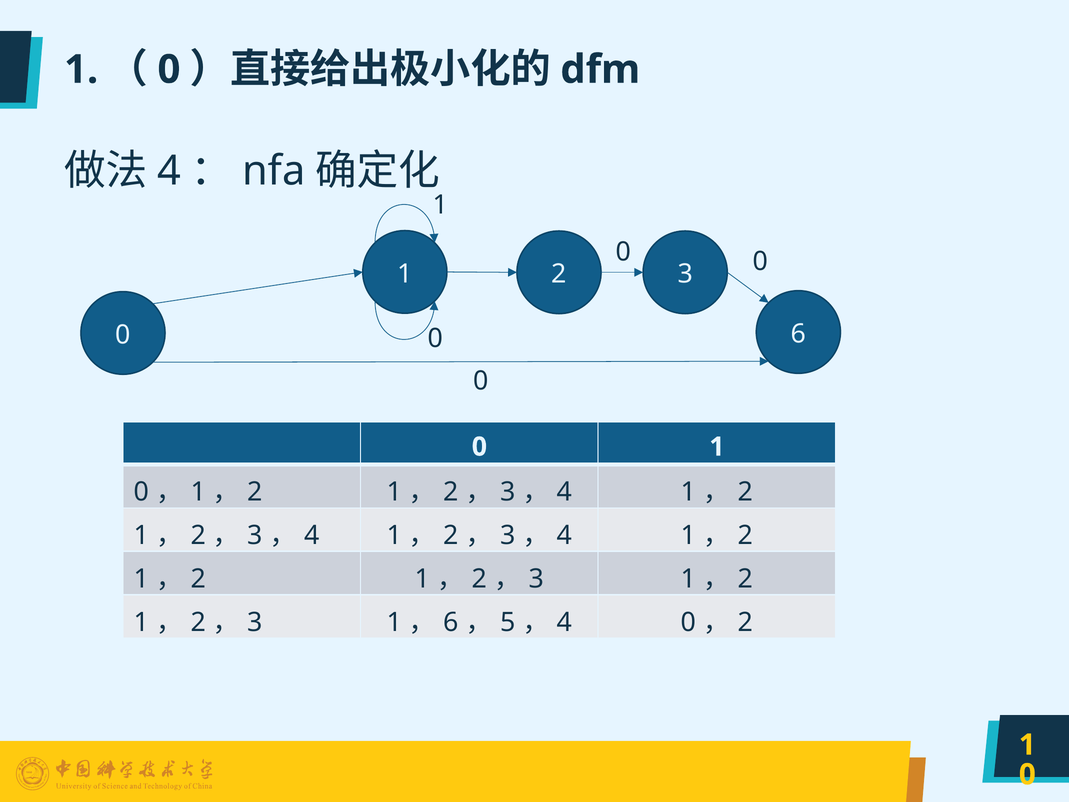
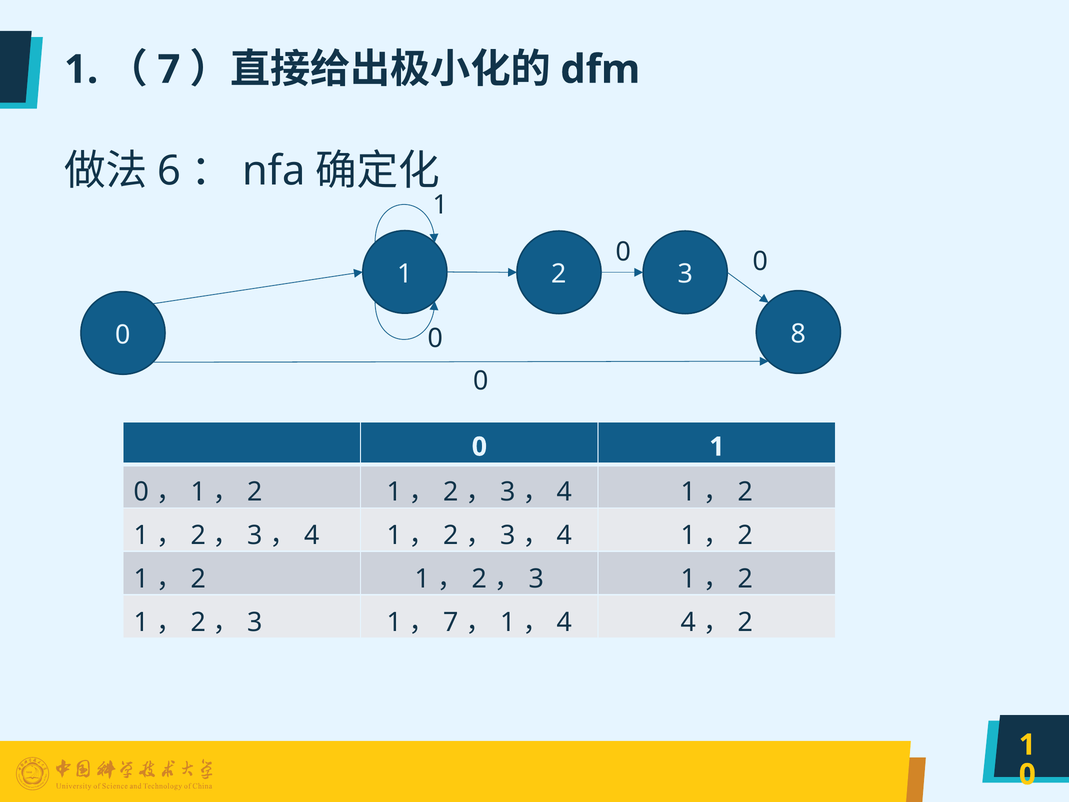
0: 0 -> 7 (169, 70)
4: 4 -> 6 (169, 171)
0 6: 6 -> 8 (798, 334)
6: 6 -> 7 (451, 622)
5: 5 -> 1 (508, 622)
4 0: 0 -> 4 (689, 622)
